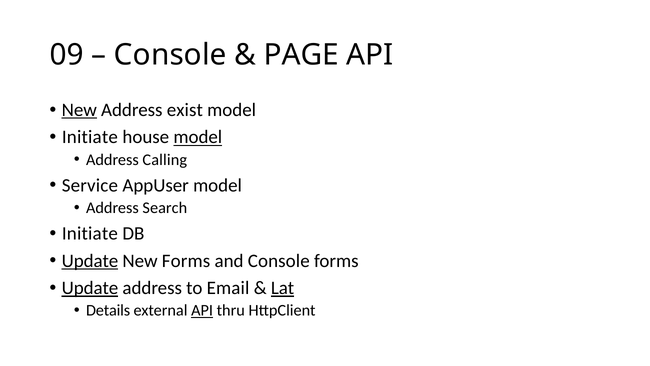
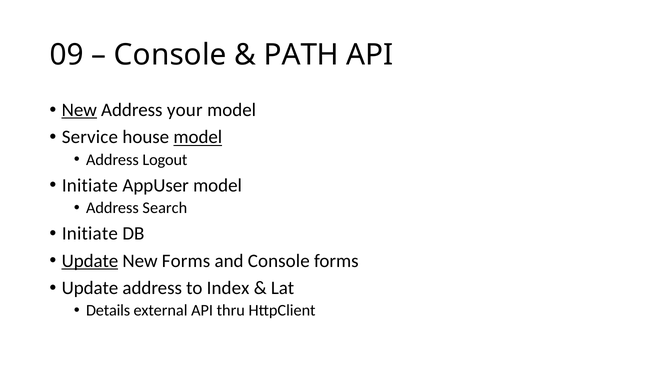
PAGE: PAGE -> PATH (301, 55)
exist: exist -> your (185, 110)
Initiate: Initiate -> Service (90, 137)
Calling: Calling -> Logout (165, 159)
Service: Service -> Initiate (90, 185)
Update underline: present -> none (90, 288)
Email: Email -> Index (228, 288)
Lat underline: present -> none (283, 288)
API underline: present -> none (202, 310)
